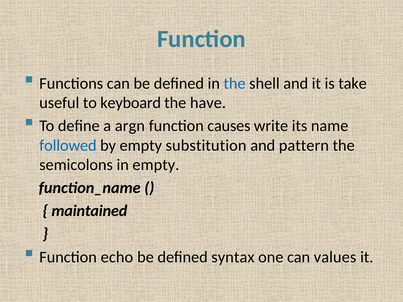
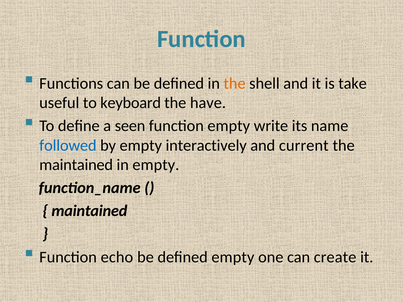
the colour: blue -> orange (235, 83)
argn: argn -> seen (130, 126)
function causes: causes -> empty (229, 126)
substitution: substitution -> interactively (206, 145)
pattern: pattern -> current (304, 145)
semicolons: semicolons -> maintained (76, 165)
defined syntax: syntax -> empty (233, 257)
values: values -> create (335, 257)
